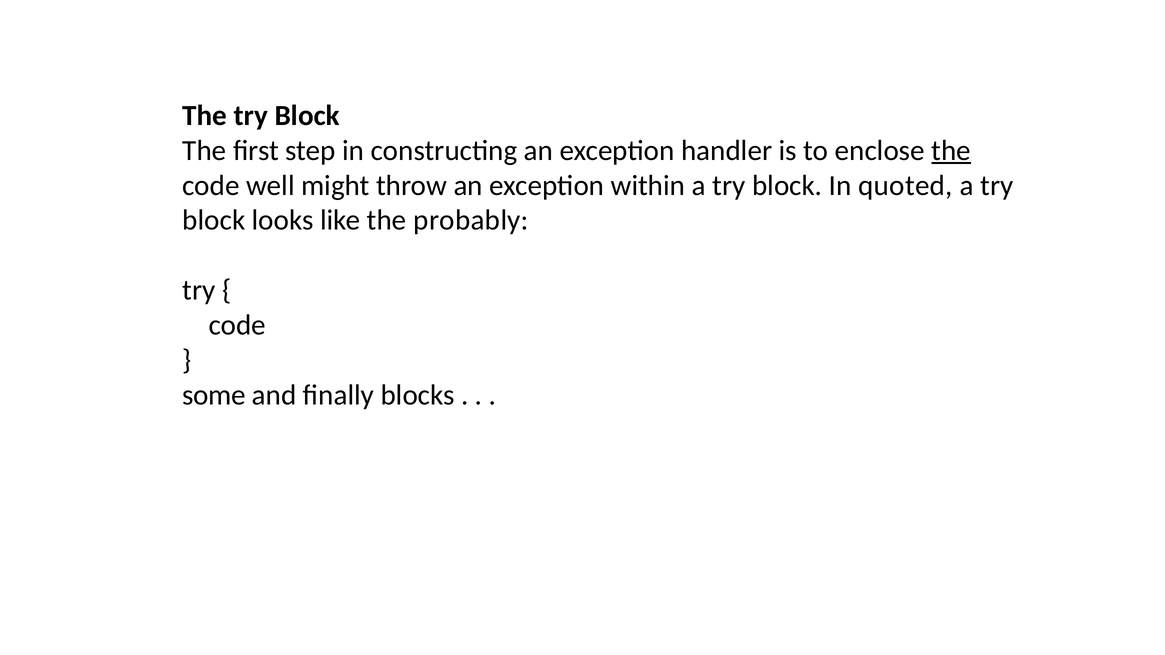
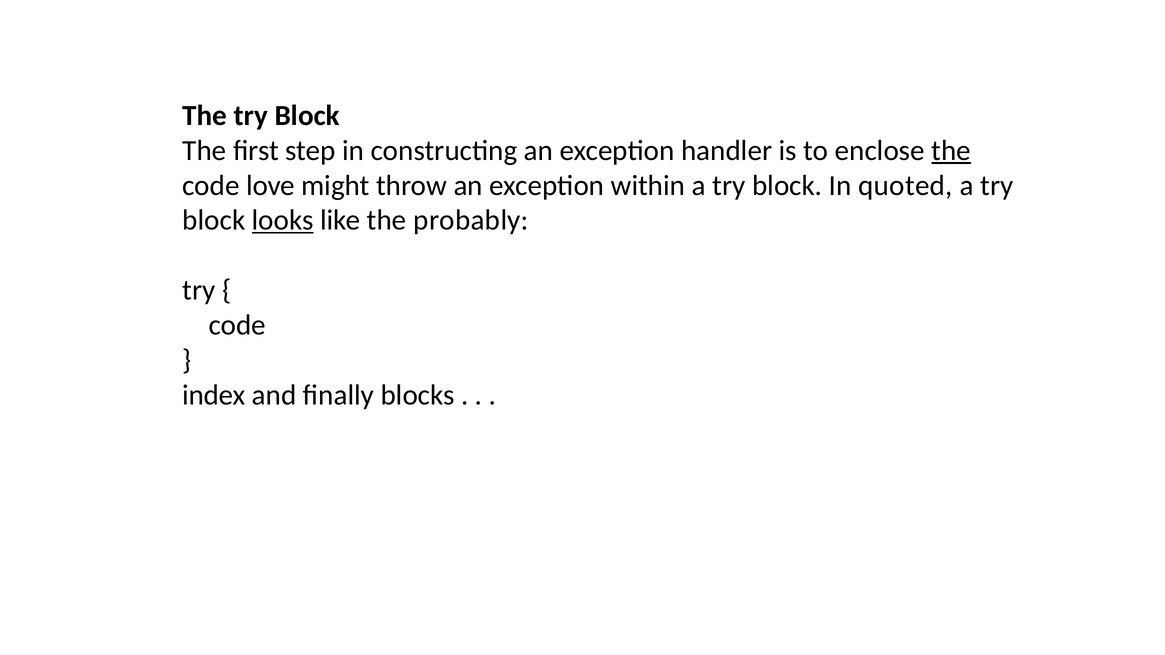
well: well -> love (271, 185)
looks underline: none -> present (283, 220)
some: some -> index (214, 395)
